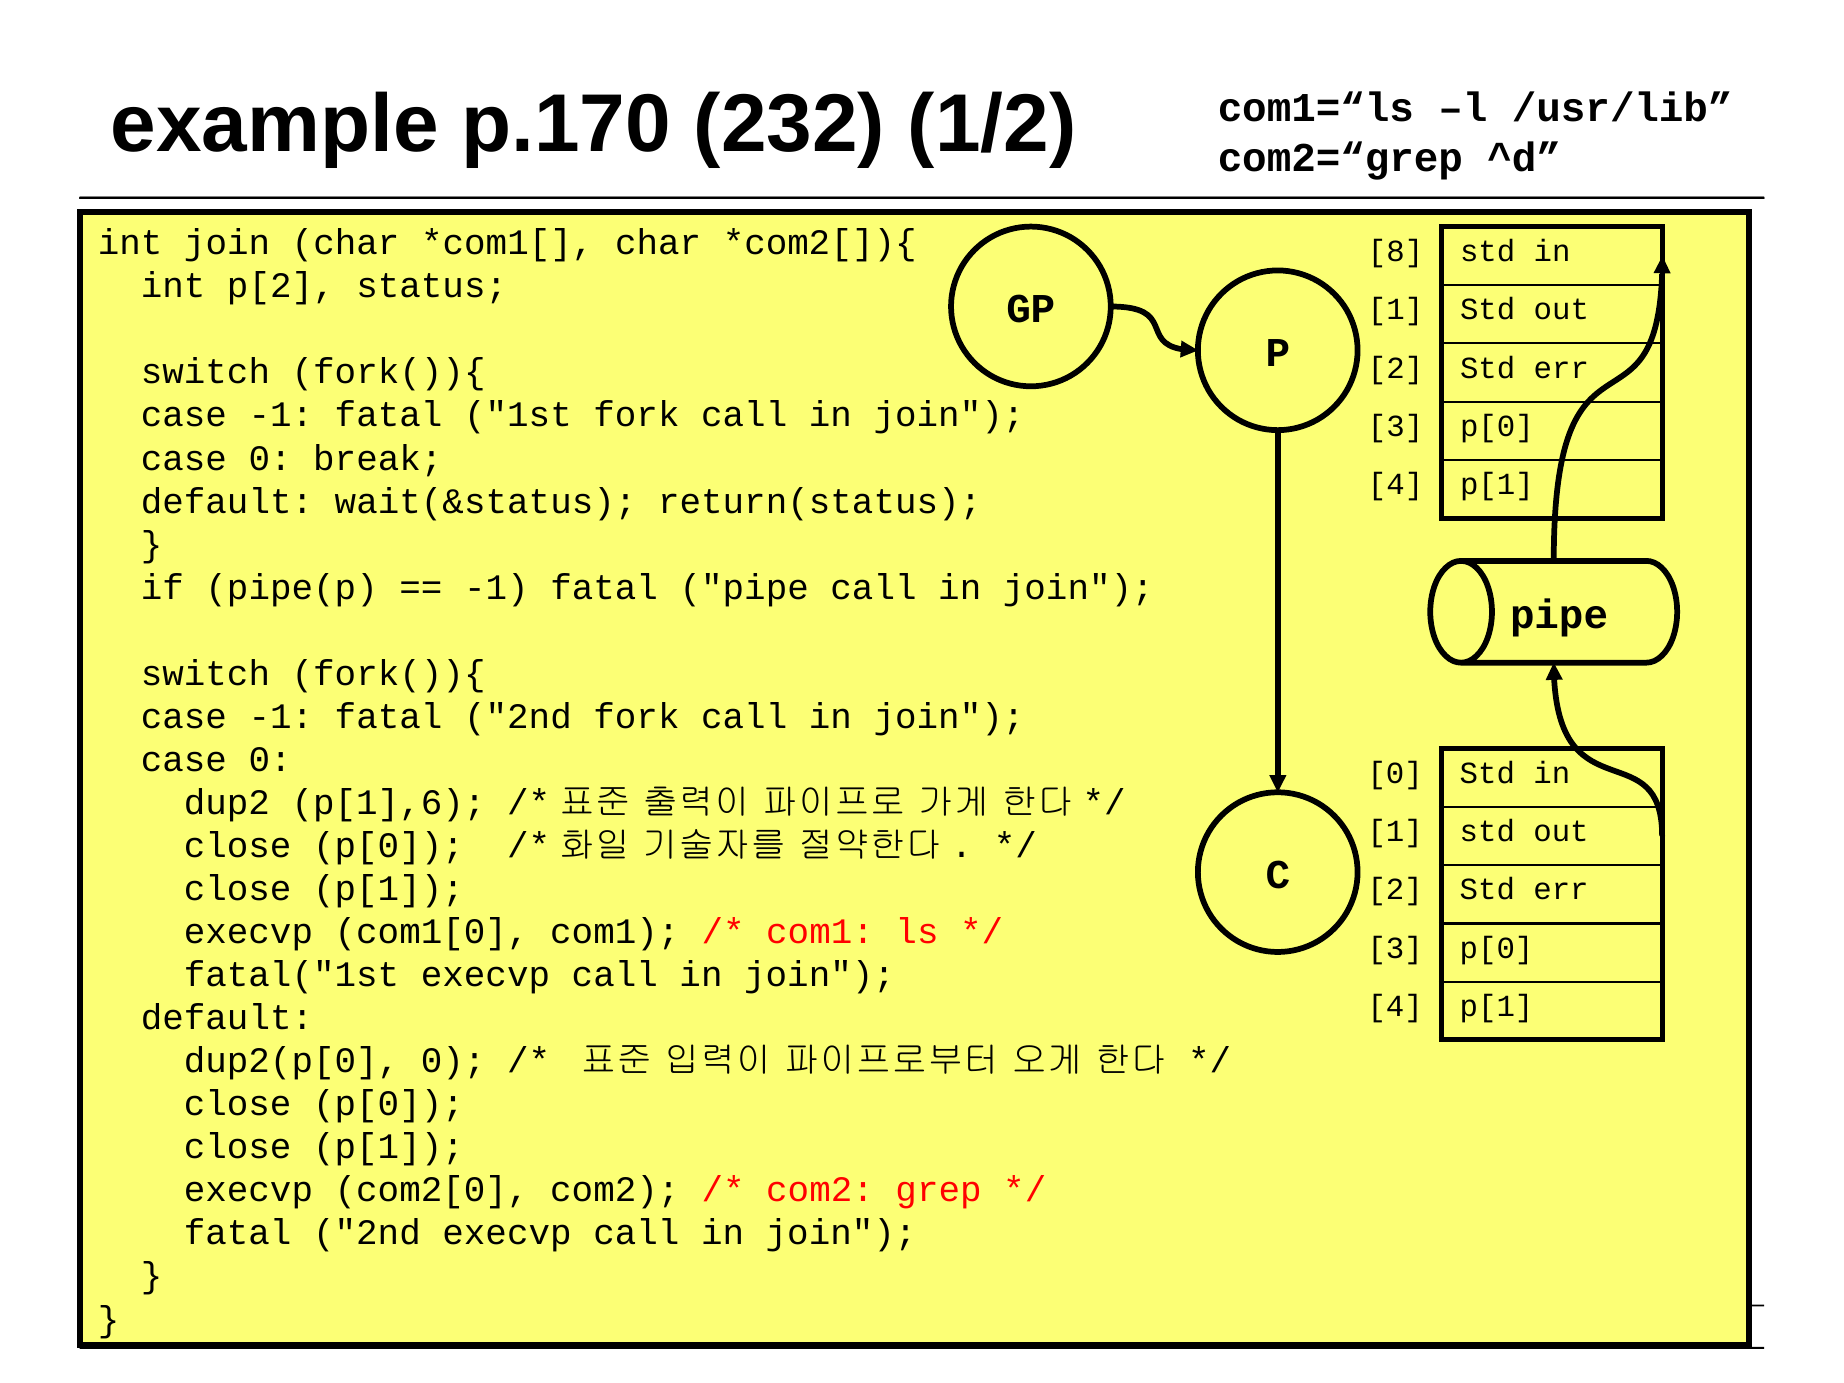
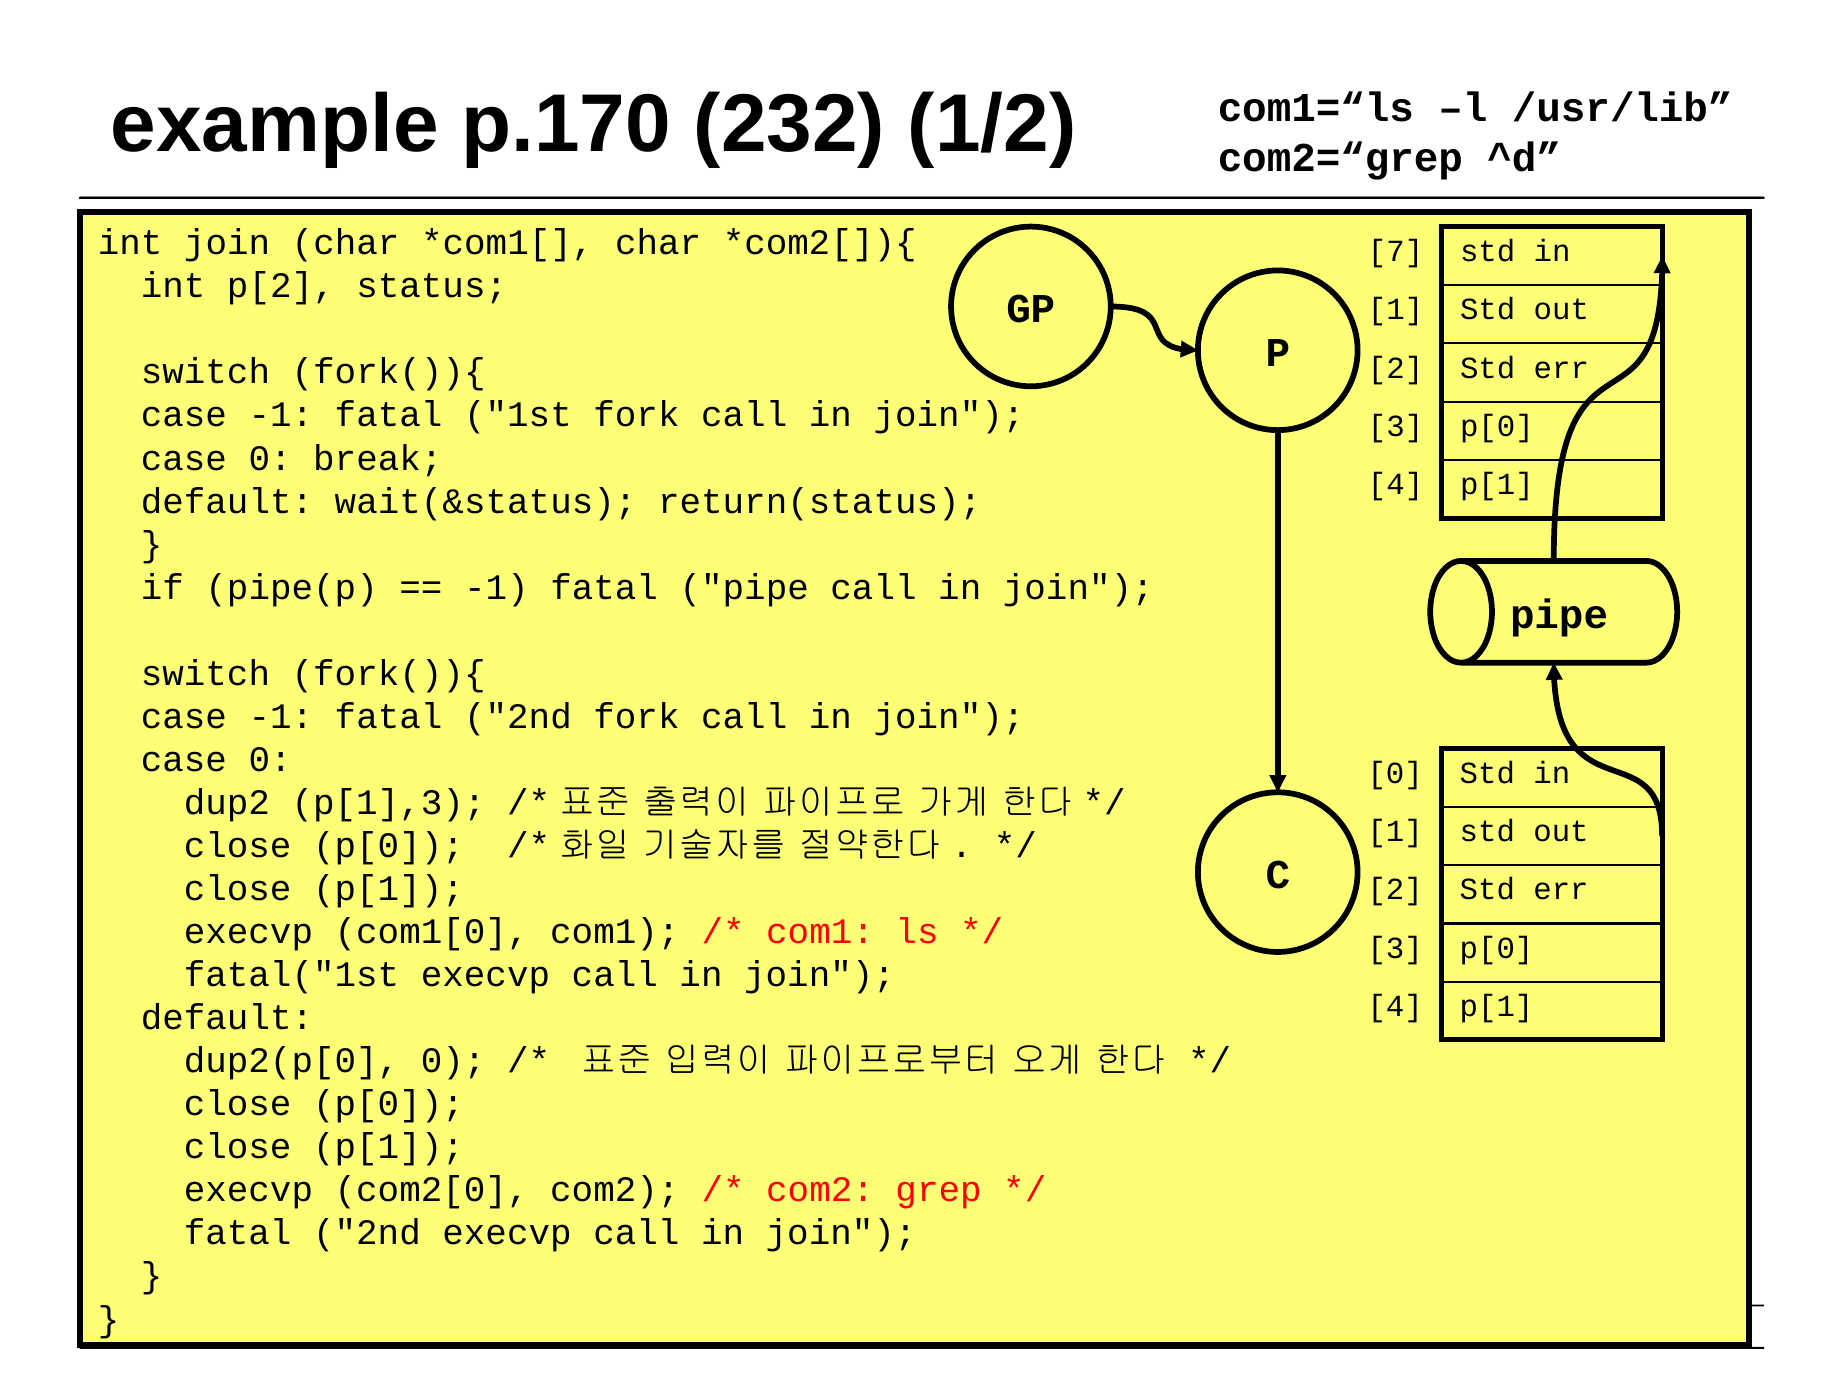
8: 8 -> 7 (1396, 252)
p[1],6: p[1],6 -> p[1],3 (388, 803)
